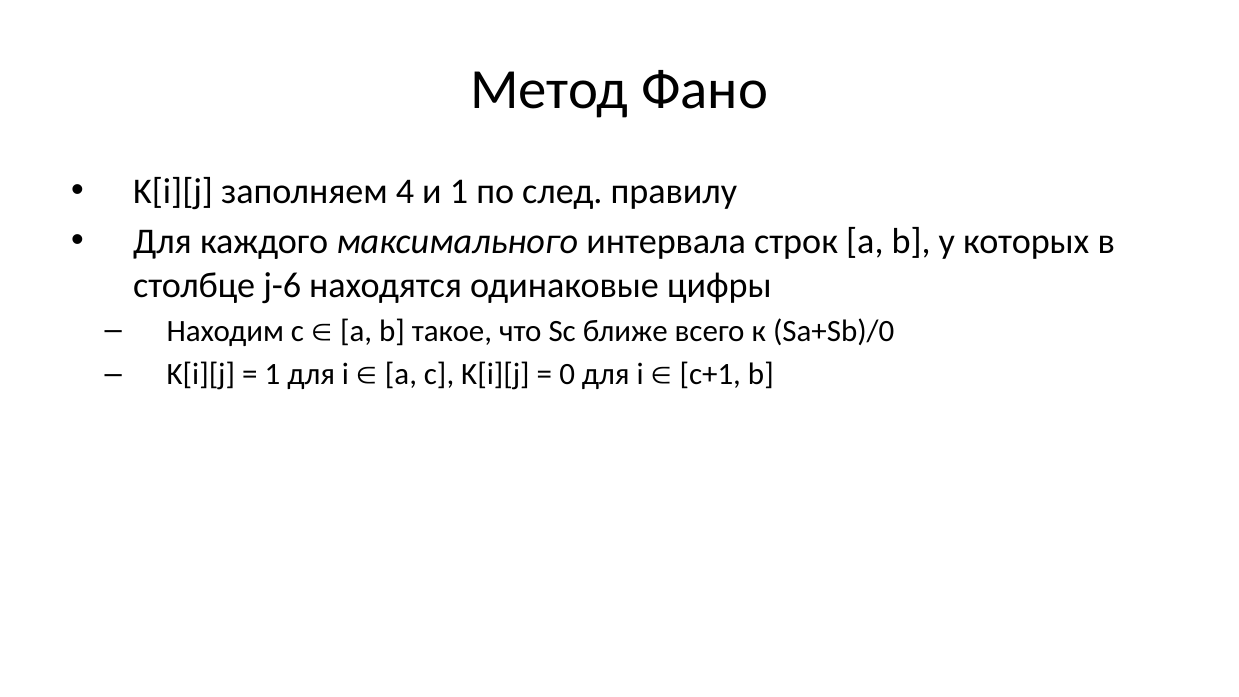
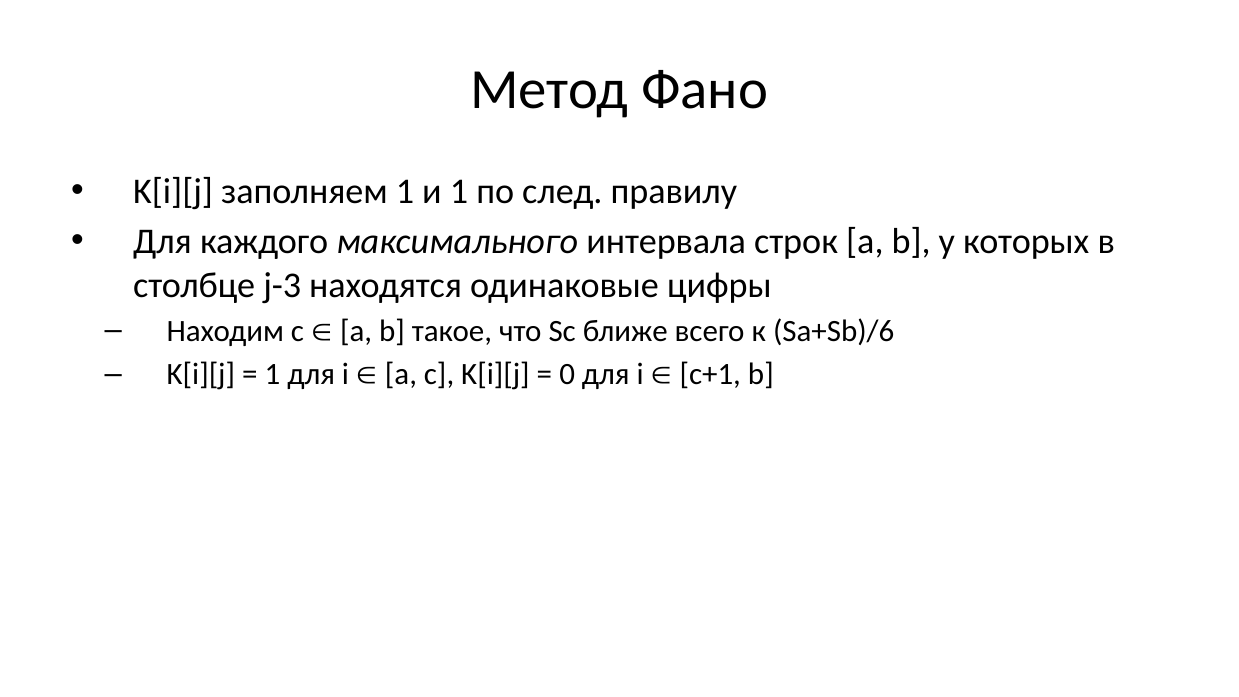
заполняем 4: 4 -> 1 (405, 191)
j-6: j-6 -> j-3 (282, 285)
Sa+Sb)/0: Sa+Sb)/0 -> Sa+Sb)/6 (834, 331)
